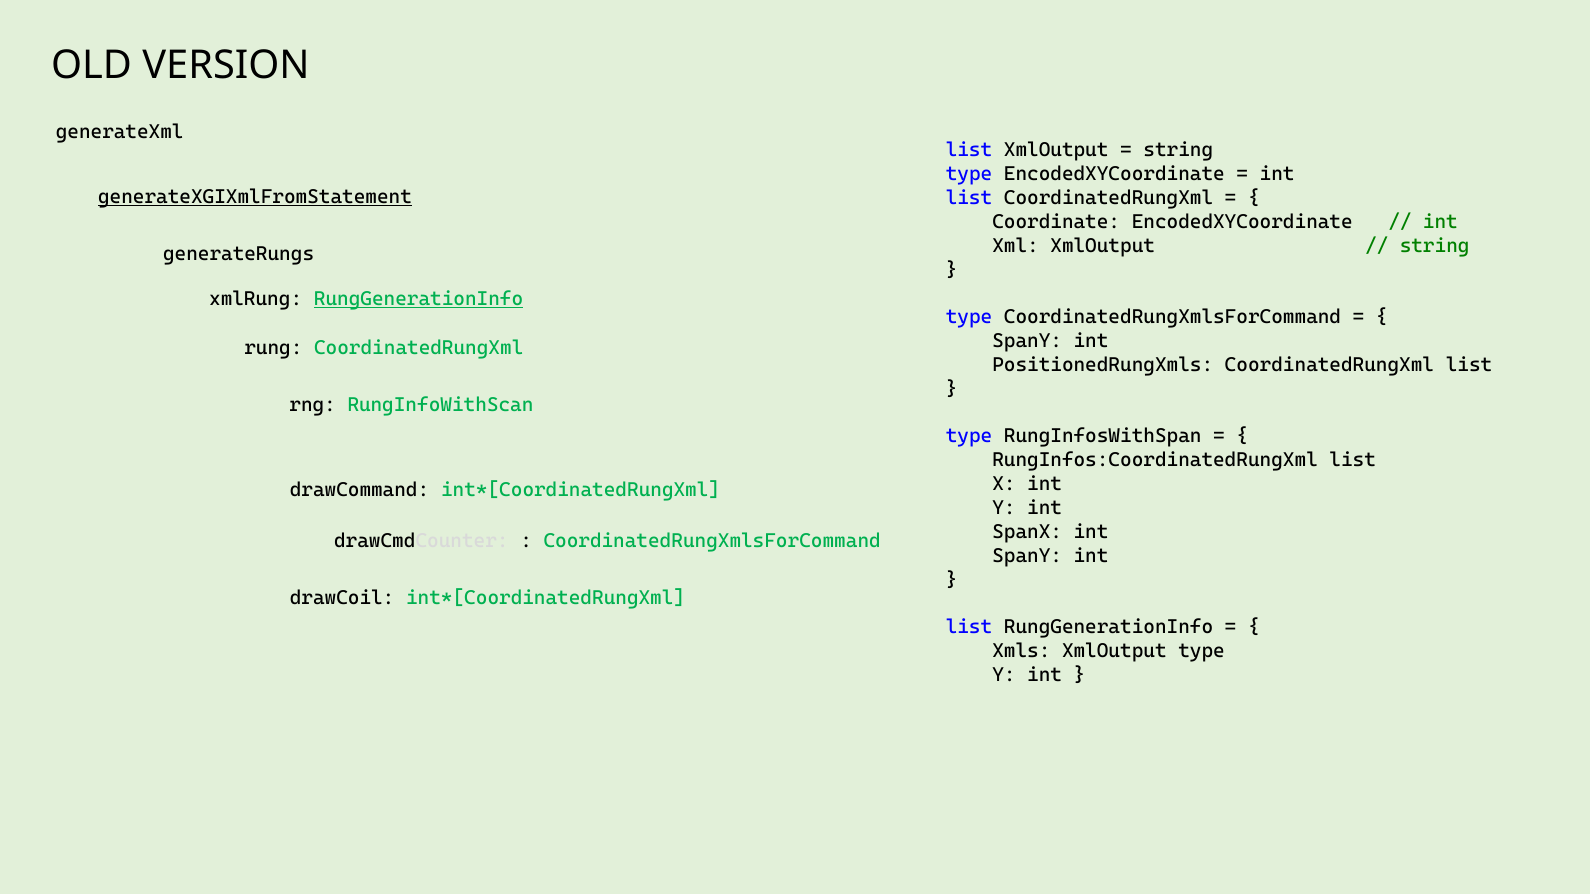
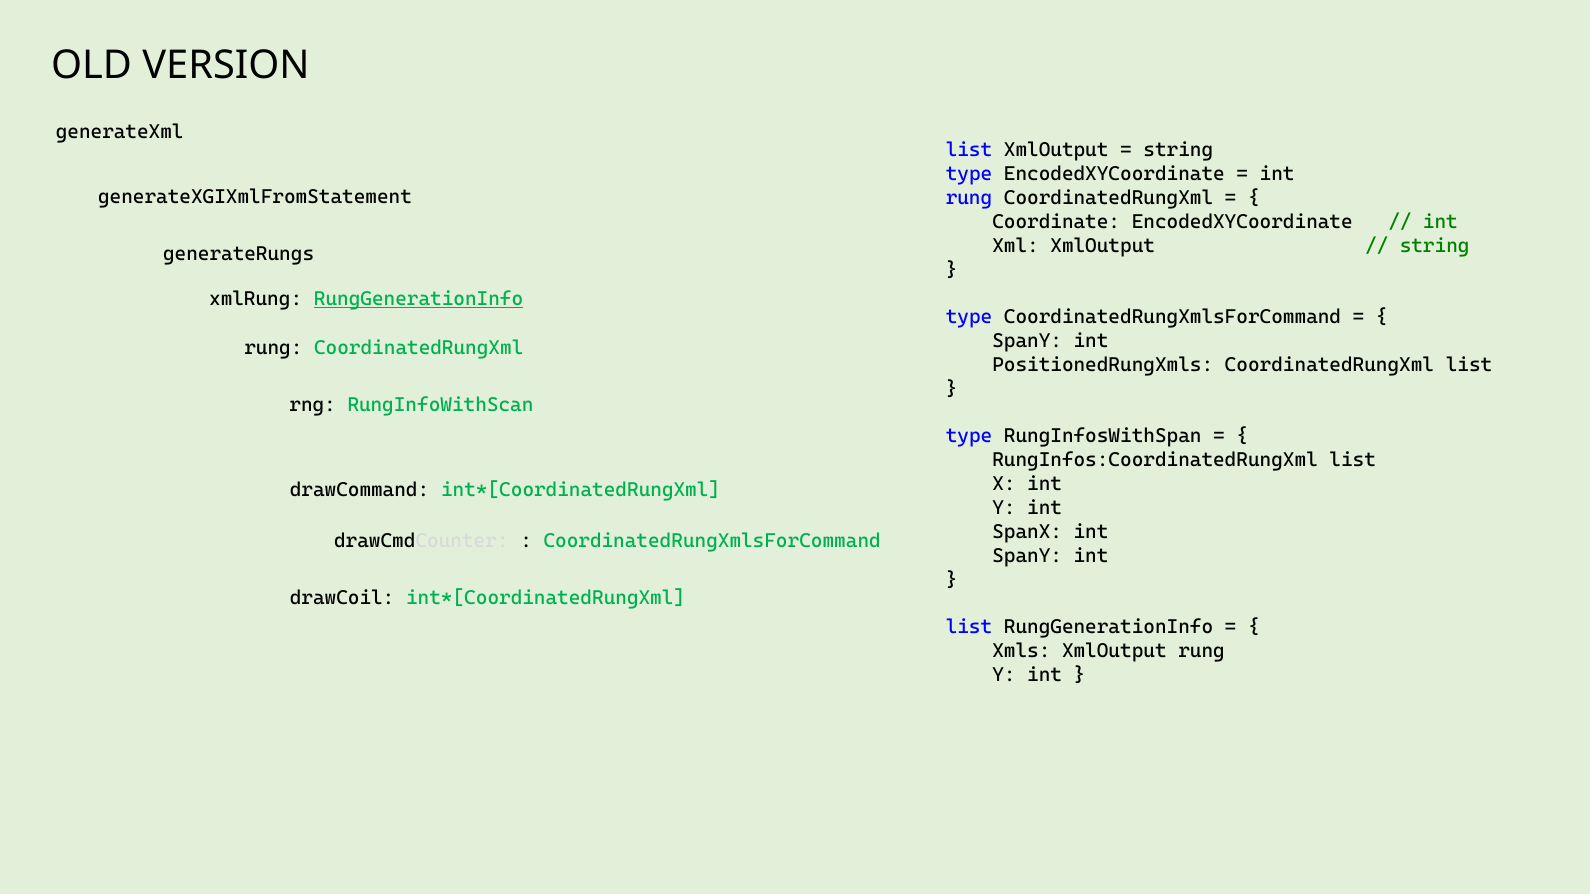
generateXGIXmlFromStatement underline: present -> none (255, 197)
list: list -> rung (969, 198)
XmlOutput type: type -> rung (1202, 651)
